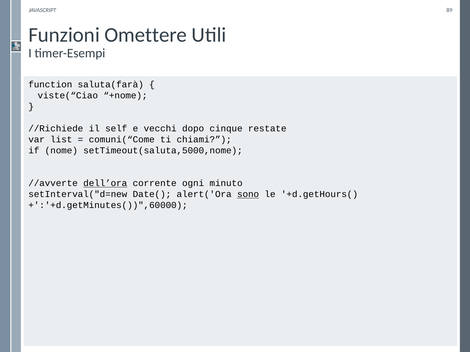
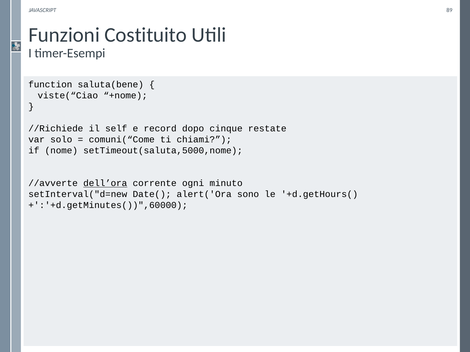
Omettere: Omettere -> Costituito (146, 35)
saluta(farà: saluta(farà -> saluta(bene (111, 85)
vecchi: vecchi -> record (160, 129)
list: list -> solo (61, 140)
sono underline: present -> none (248, 194)
